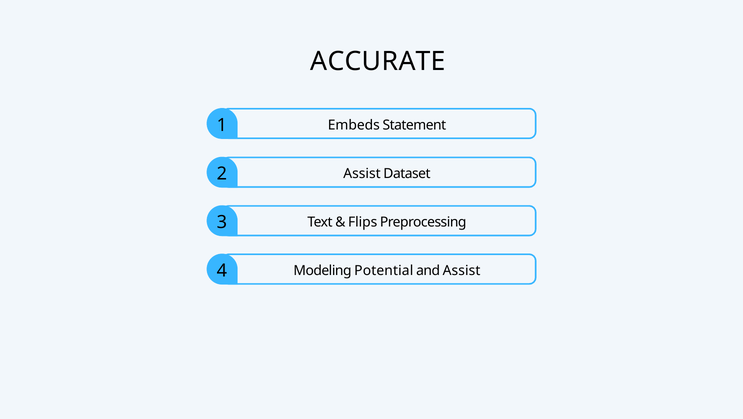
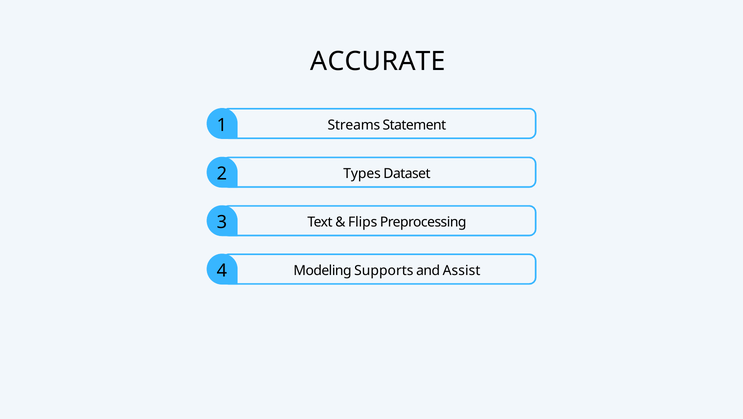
Embeds: Embeds -> Streams (354, 125)
Assist: Assist -> Types (362, 174)
Potential: Potential -> Supports (384, 271)
